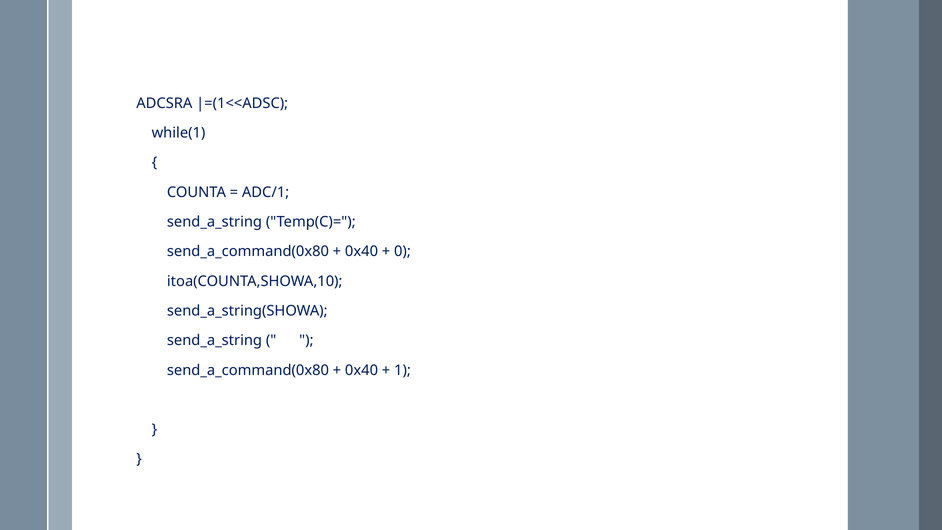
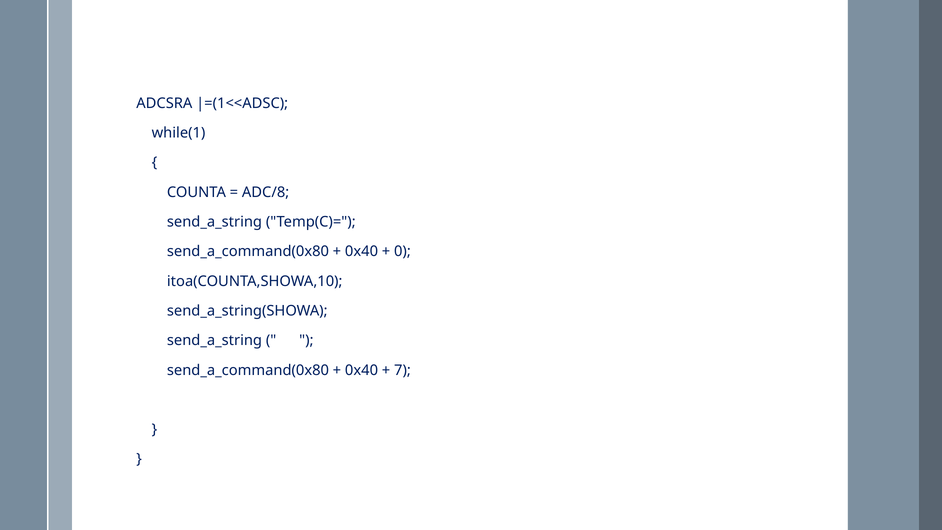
ADC/1: ADC/1 -> ADC/8 (266, 192)
1: 1 -> 7 (403, 370)
